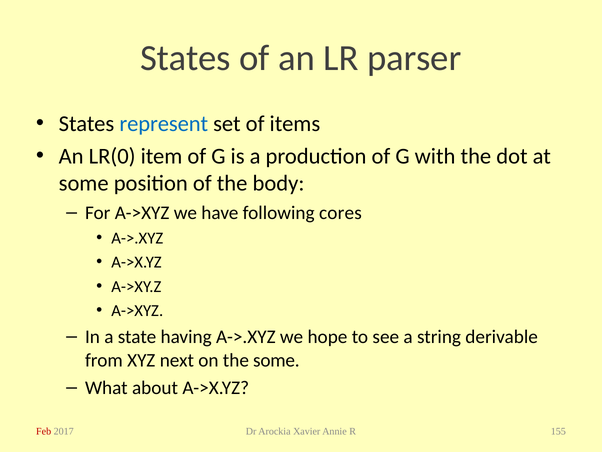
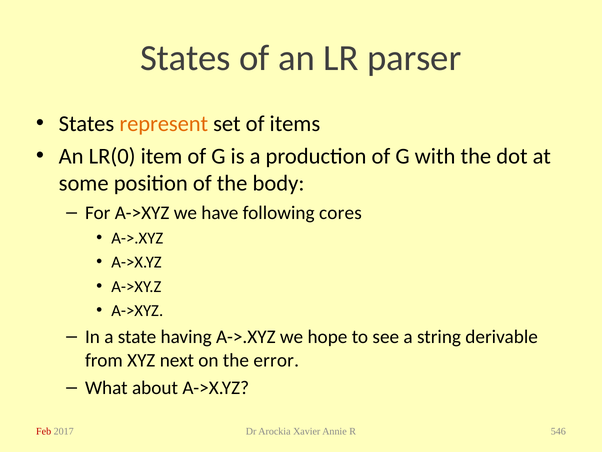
represent colour: blue -> orange (164, 123)
the some: some -> error (276, 360)
155: 155 -> 546 (558, 431)
